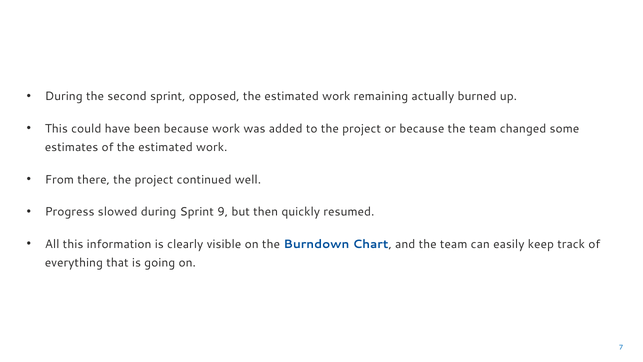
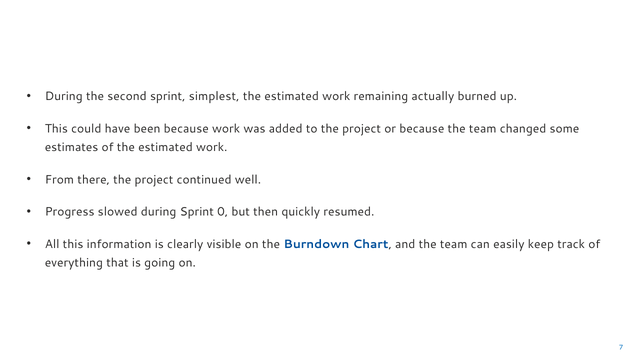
opposed: opposed -> simplest (214, 96)
9: 9 -> 0 (223, 212)
